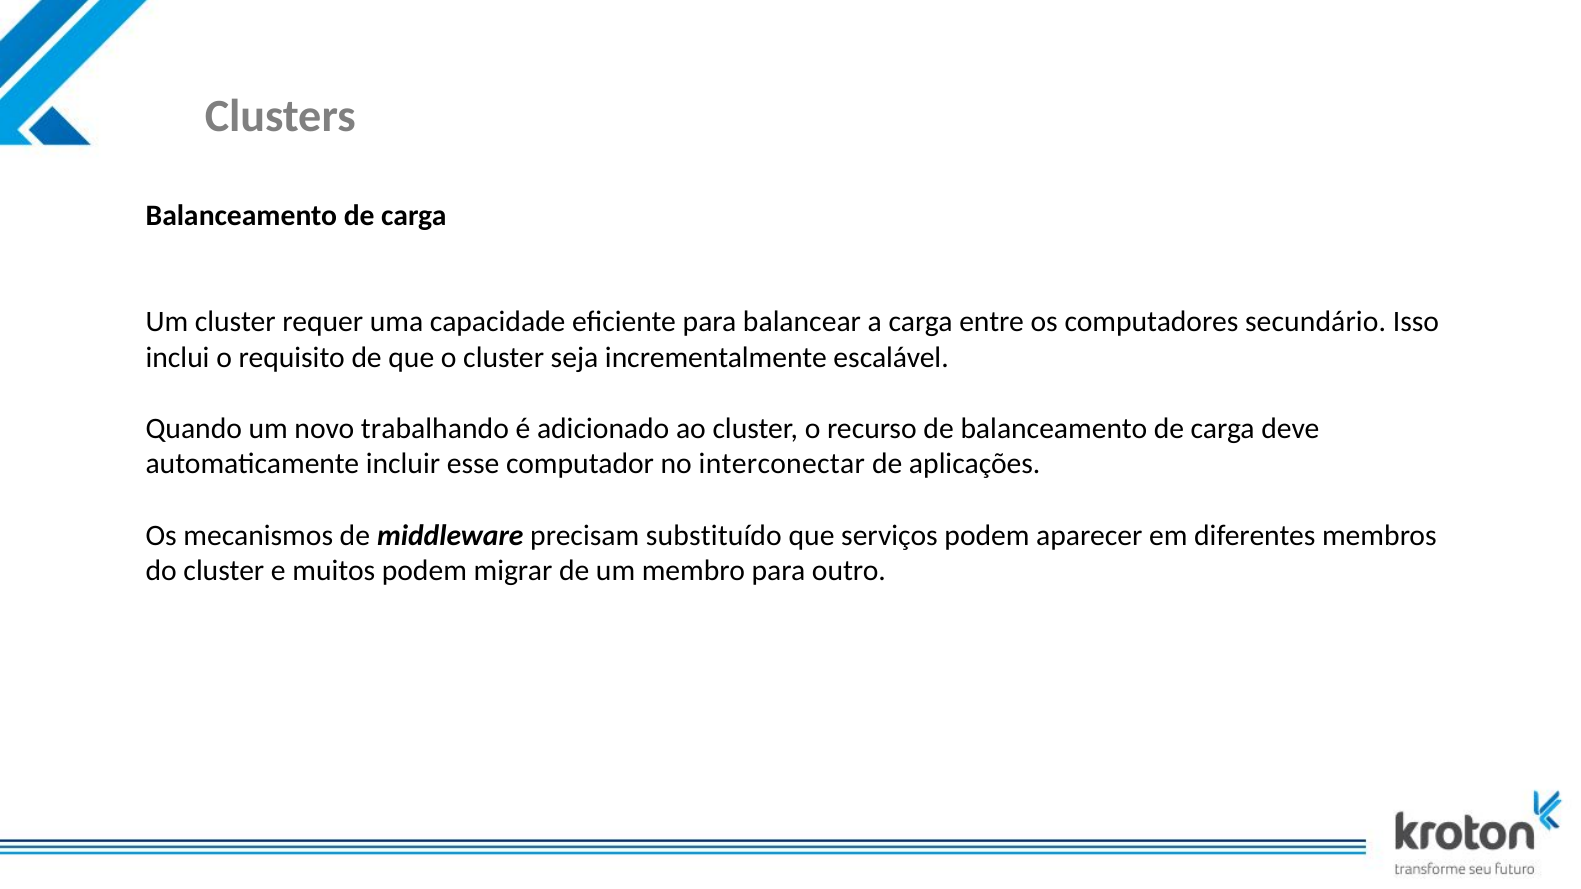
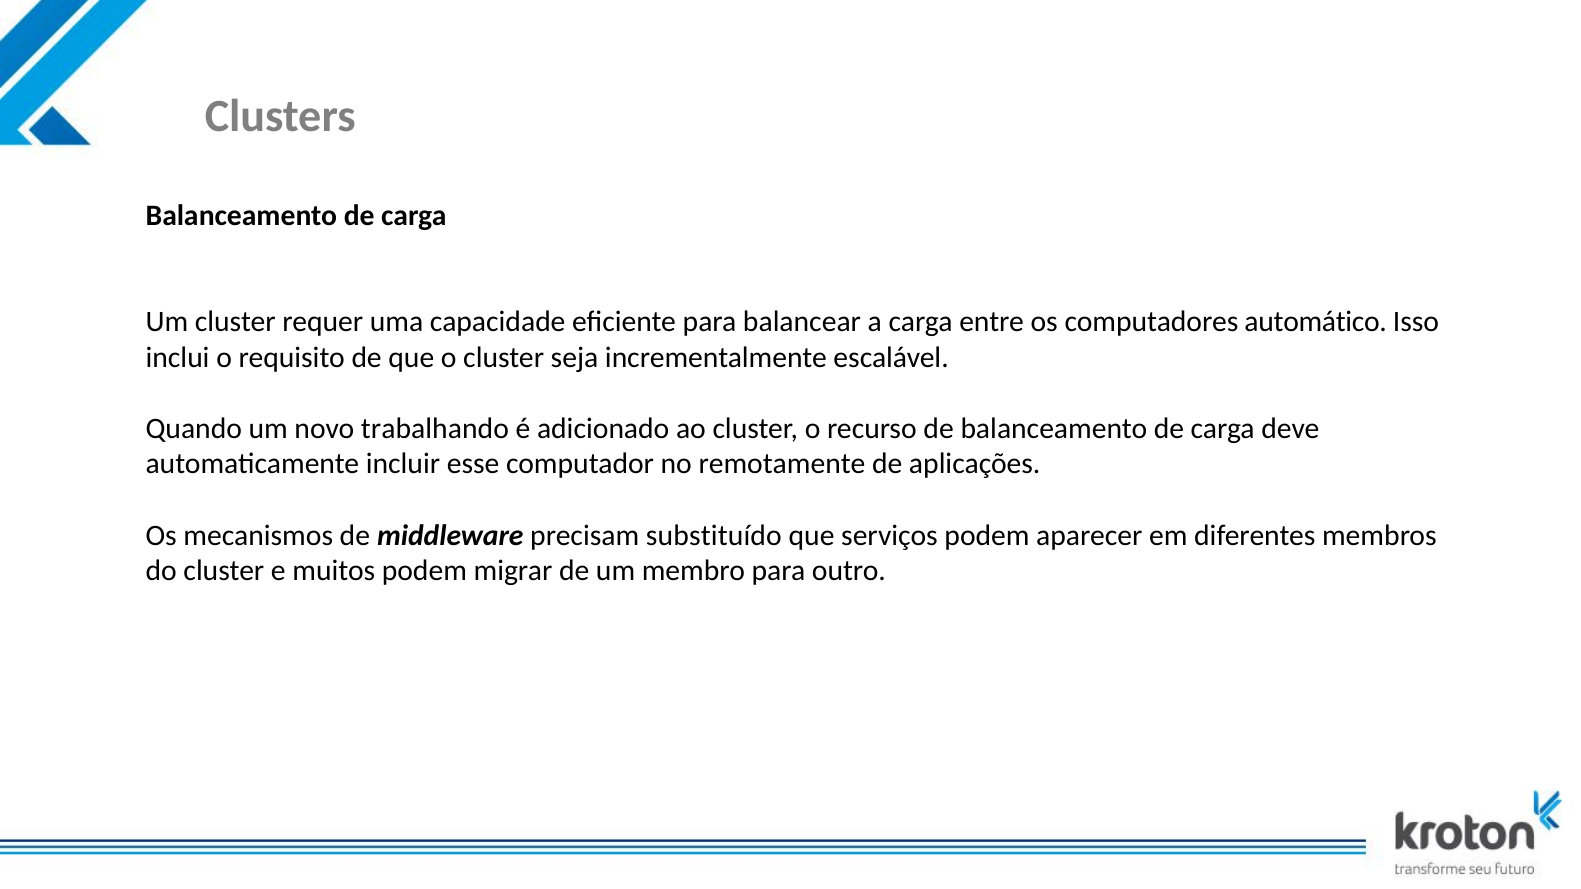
secundário: secundário -> automático (1316, 322)
interconectar: interconectar -> remotamente (782, 464)
